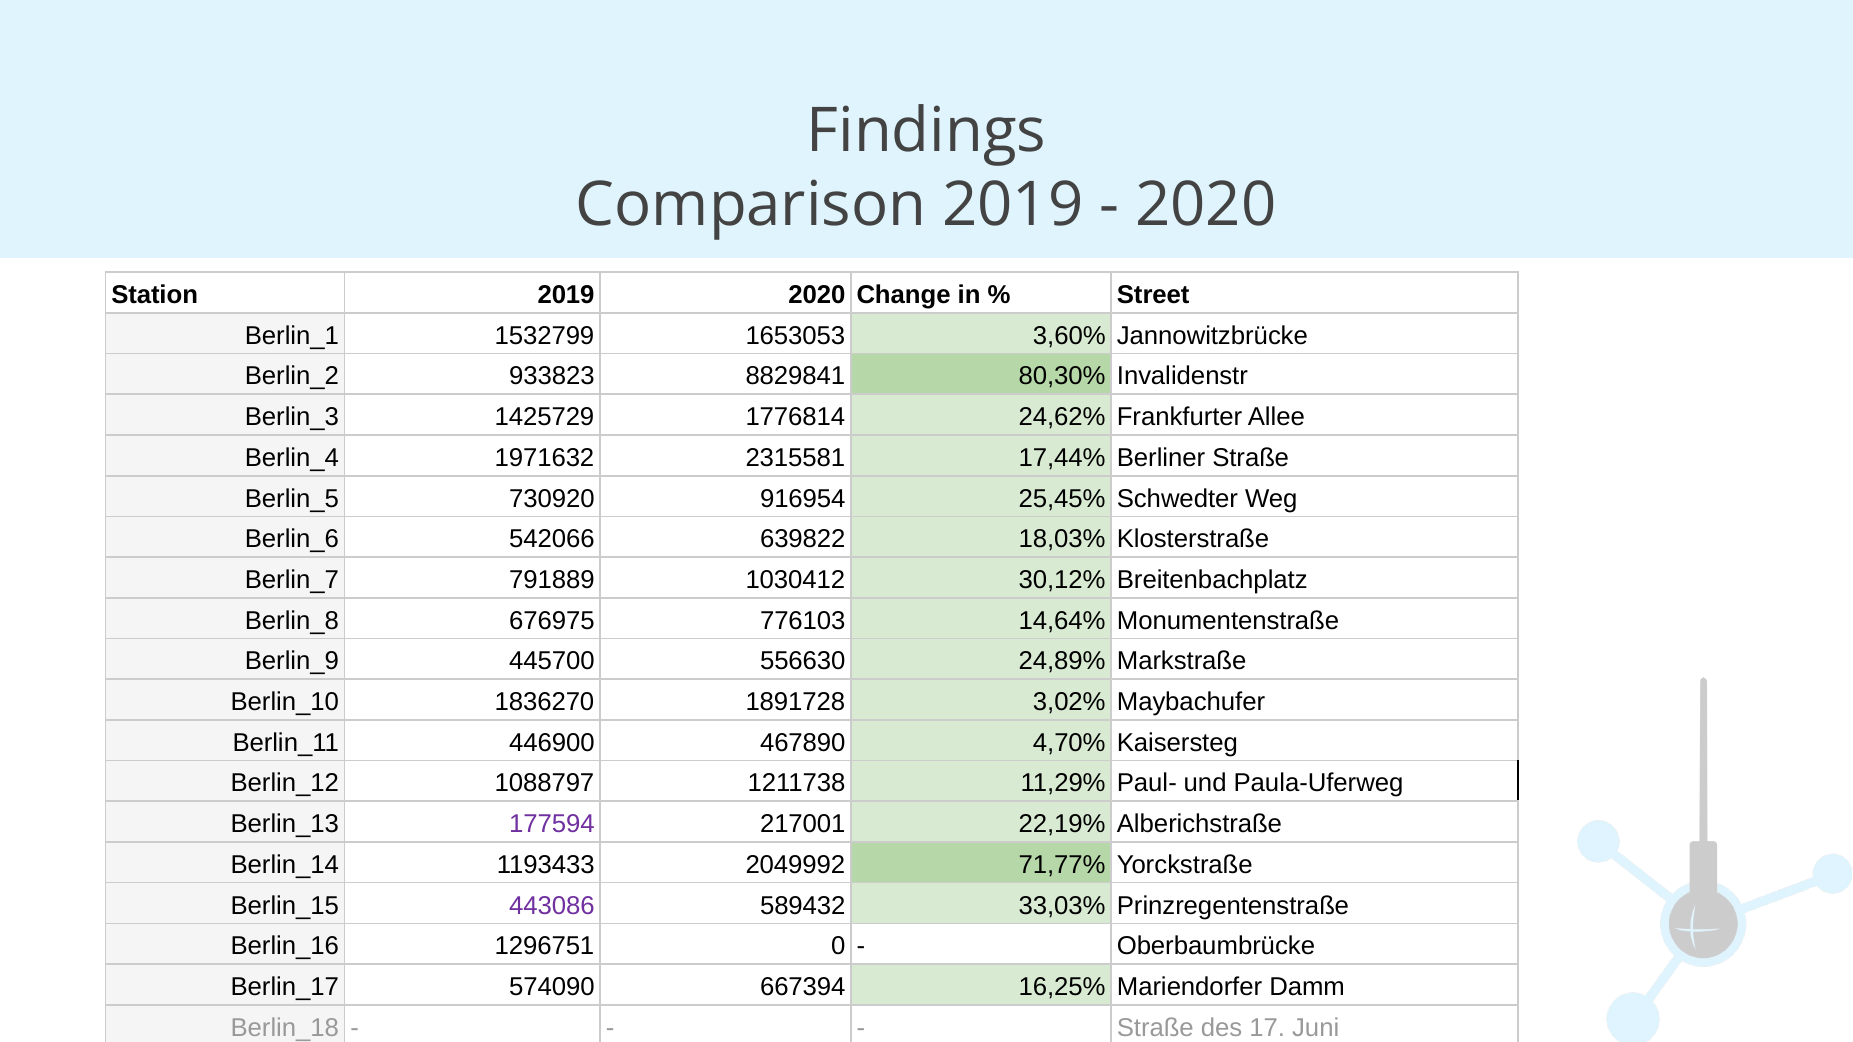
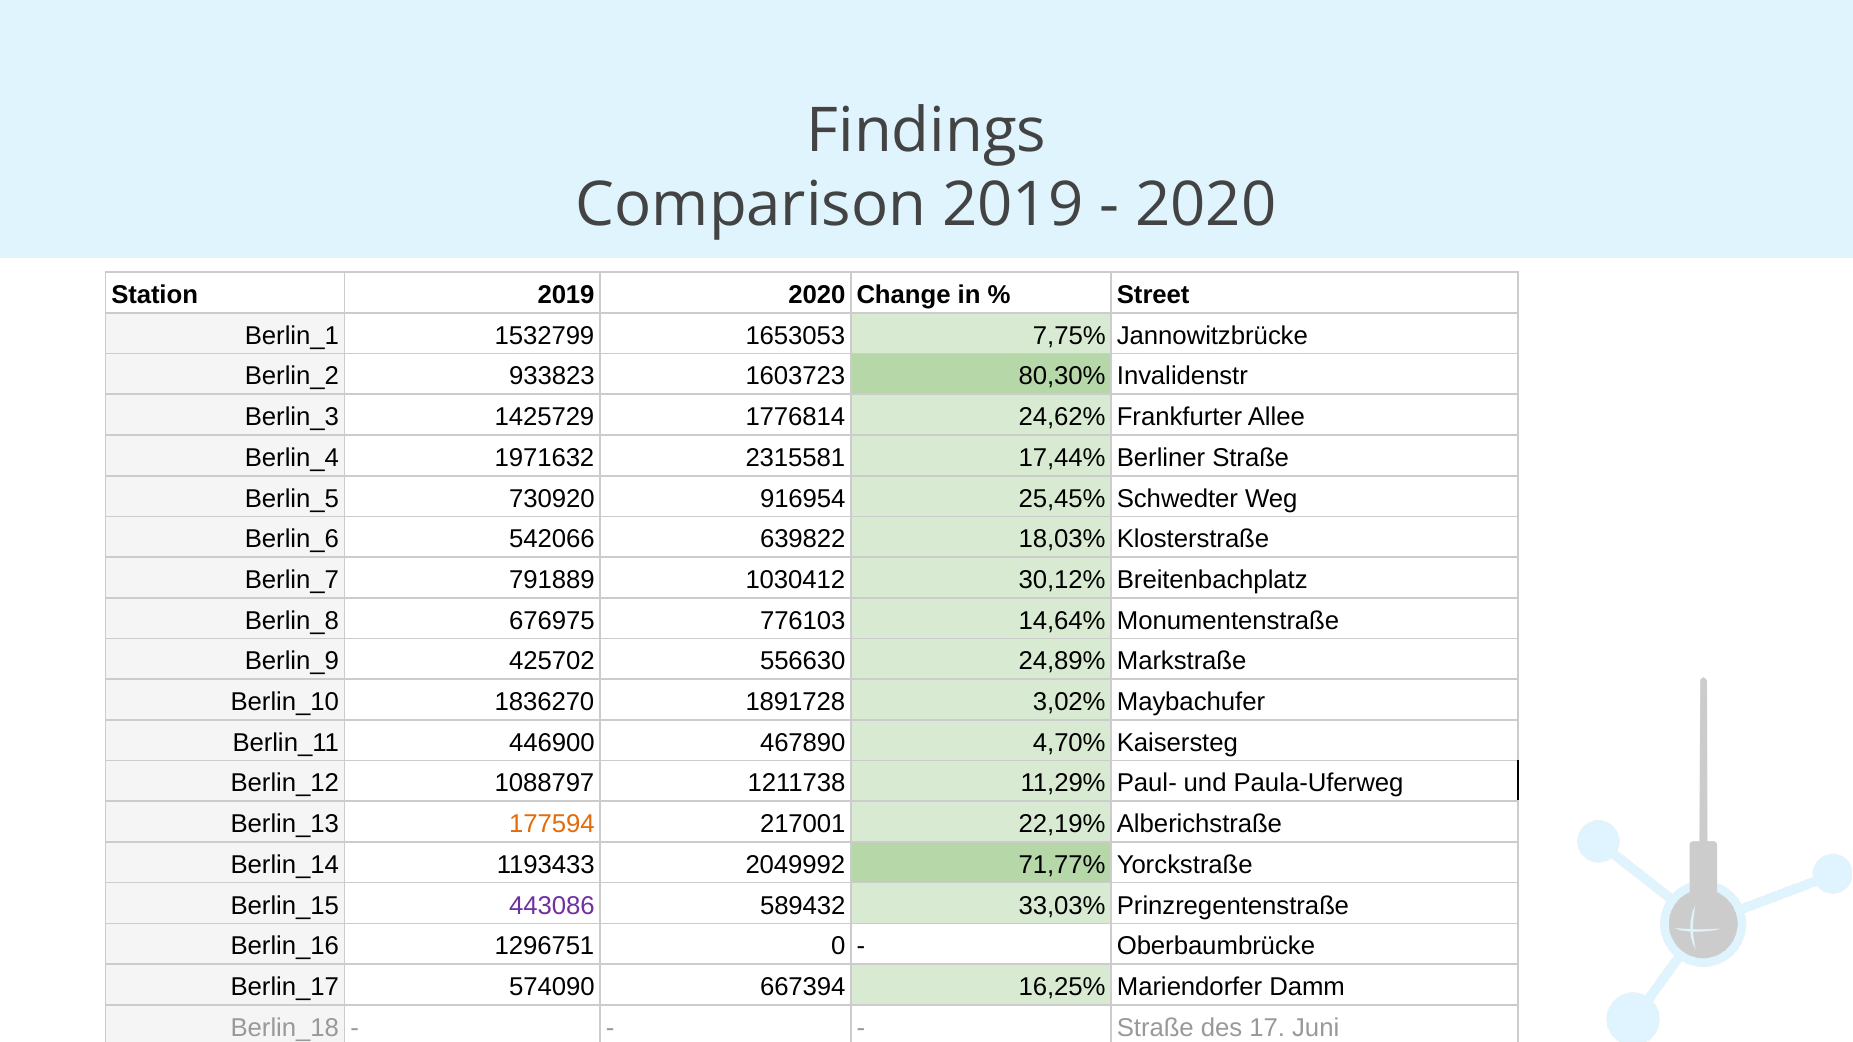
3,60%: 3,60% -> 7,75% (1069, 336)
8829841: 8829841 -> 1603723 (795, 377)
445700: 445700 -> 425702 (552, 662)
177594 colour: purple -> orange (552, 824)
